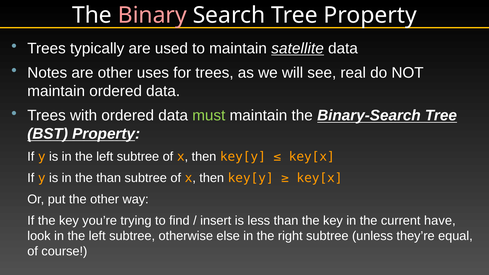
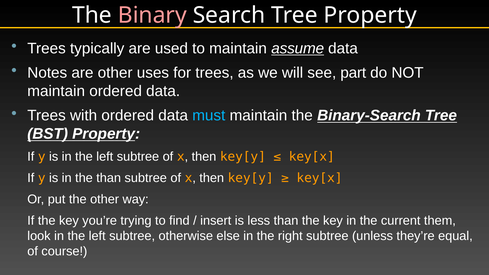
satellite: satellite -> assume (298, 48)
real: real -> part (353, 73)
must colour: light green -> light blue (209, 116)
have: have -> them (440, 221)
